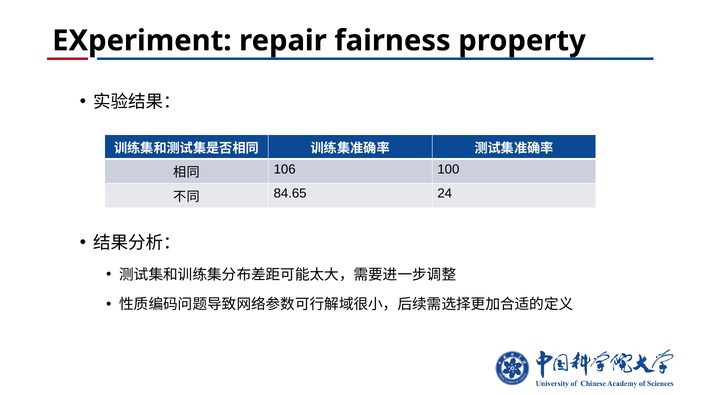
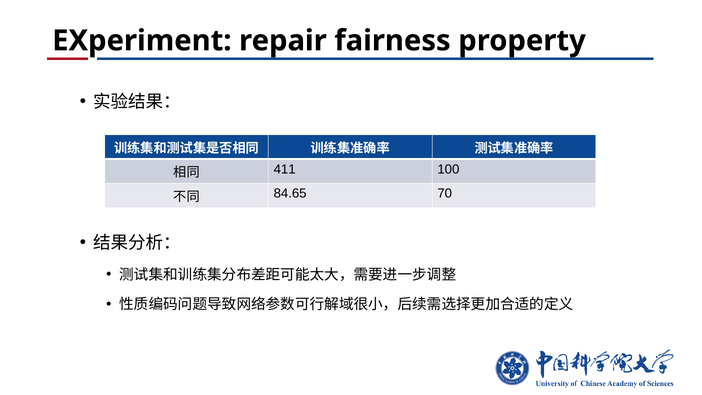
106: 106 -> 411 (285, 169)
24: 24 -> 70 (445, 193)
